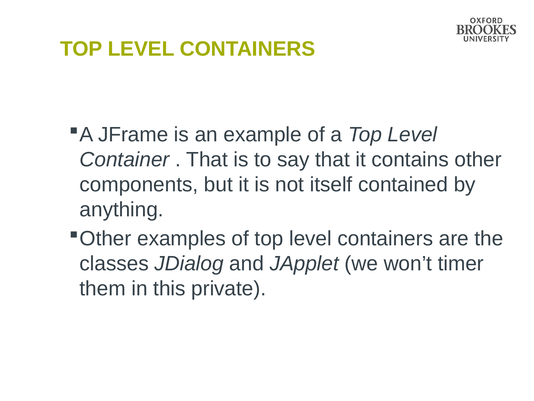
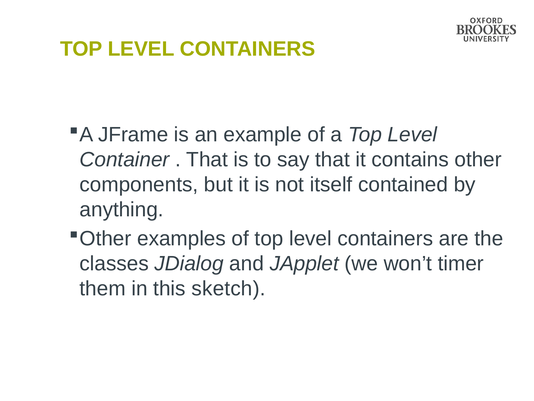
private: private -> sketch (229, 288)
